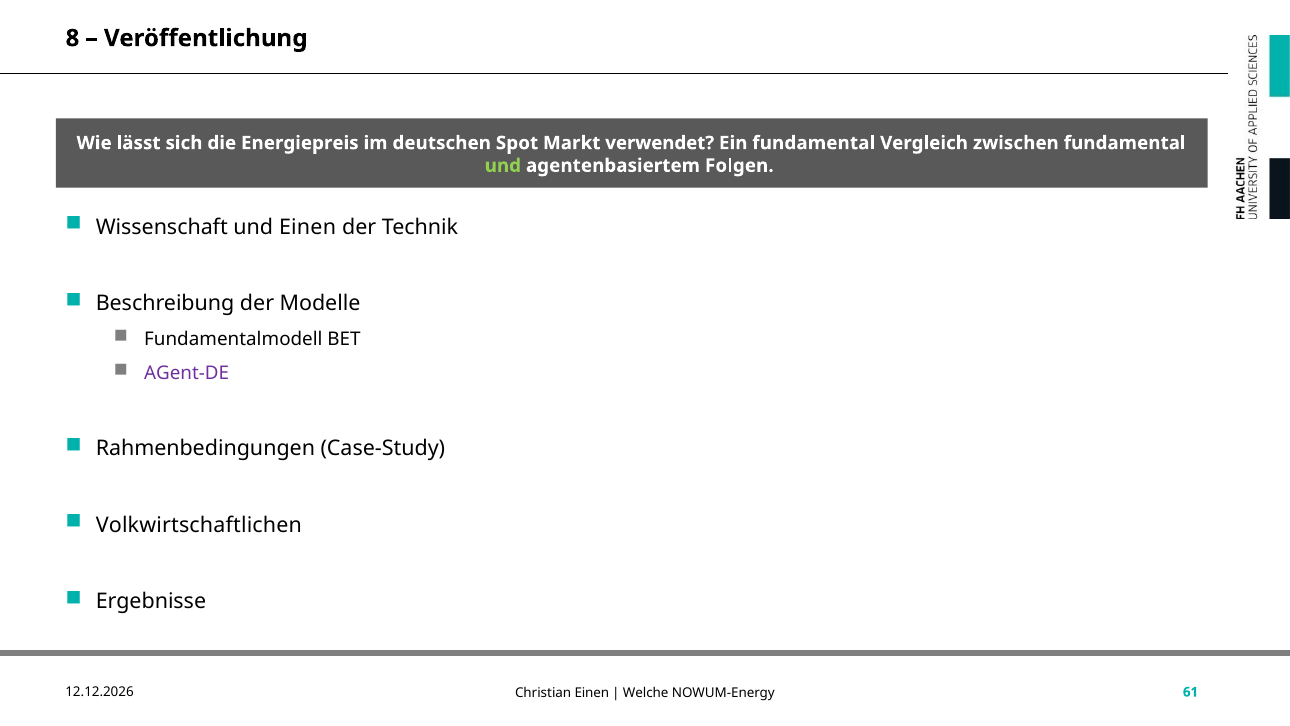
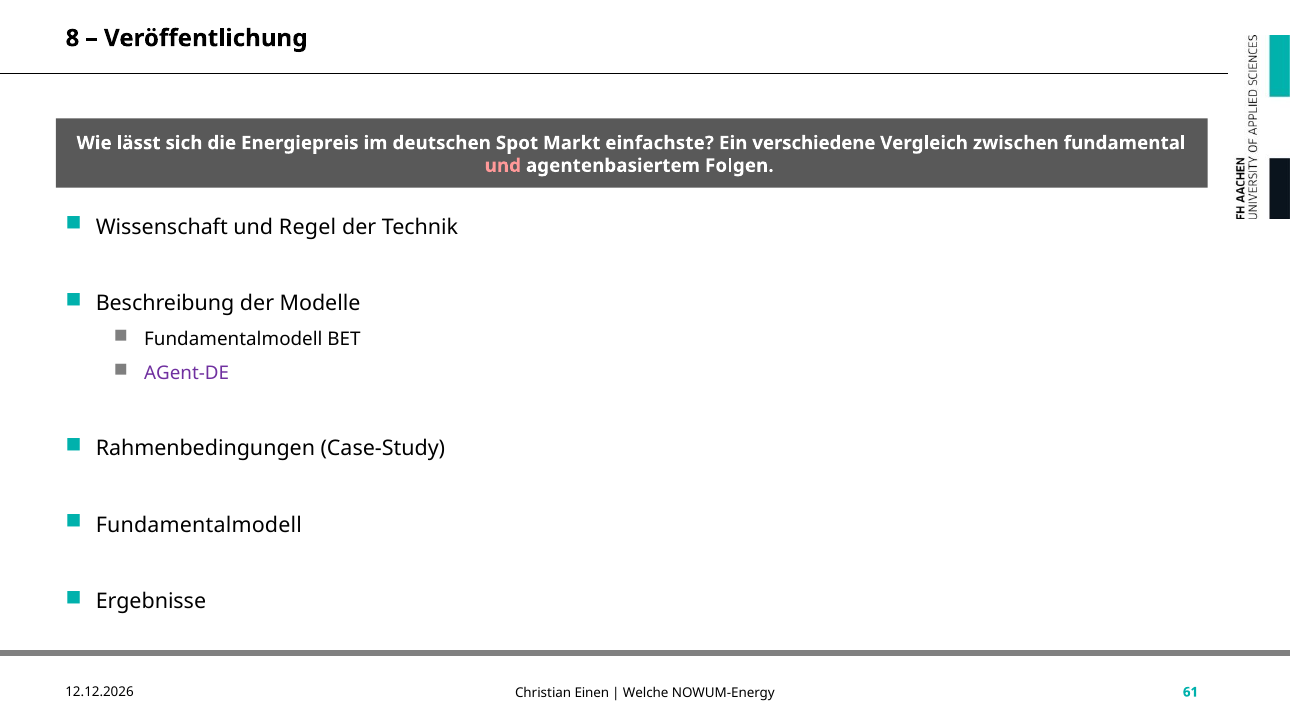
verwendet: verwendet -> einfachste (660, 143)
Ein fundamental: fundamental -> verschiedene (814, 143)
und colour: light green -> pink (503, 166)
und Einen: Einen -> Regel (308, 227)
Volkwirtschaftlichen: Volkwirtschaftlichen -> Fundamentalmodell (199, 525)
